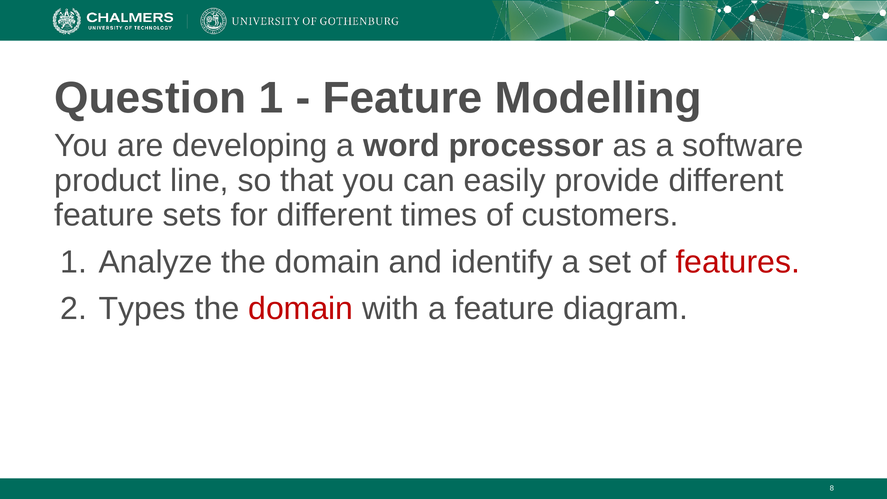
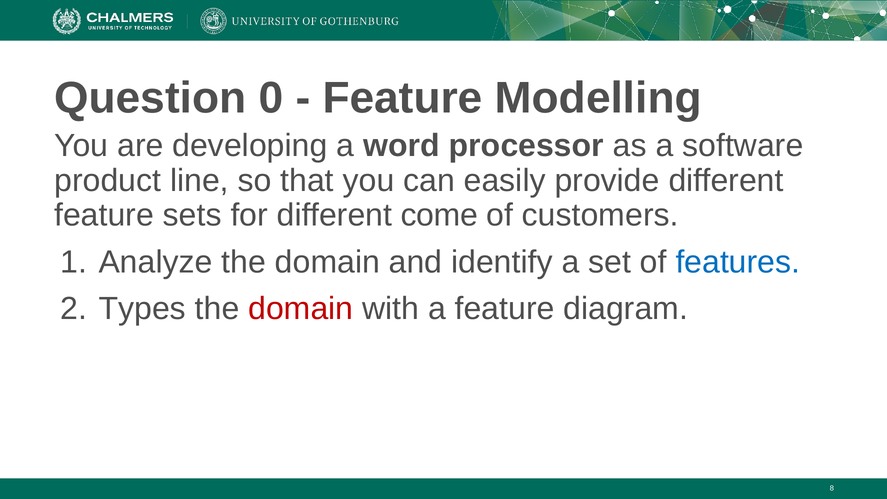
Question 1: 1 -> 0 (271, 98)
times: times -> come (439, 215)
features colour: red -> blue (738, 262)
